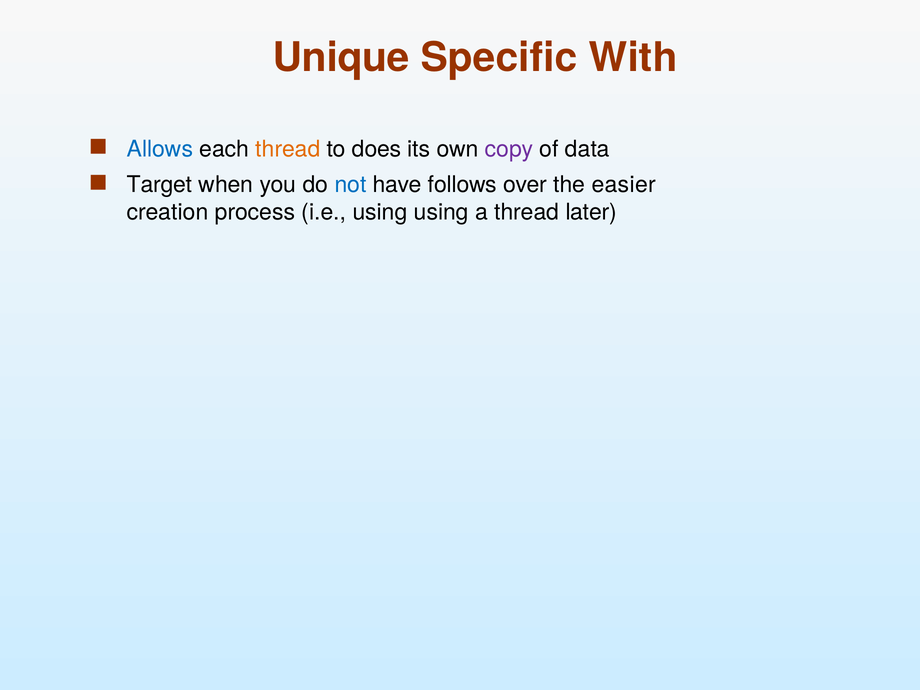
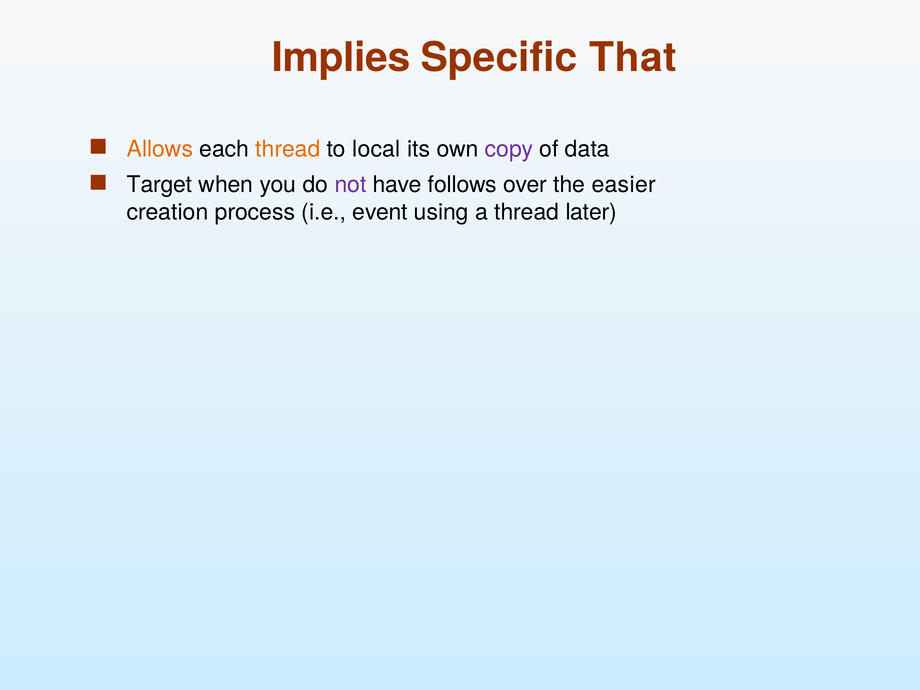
Unique: Unique -> Implies (341, 58)
With: With -> That (633, 58)
Allows colour: blue -> orange (160, 149)
does: does -> local (376, 149)
not colour: blue -> purple (351, 185)
i.e using: using -> event (380, 212)
